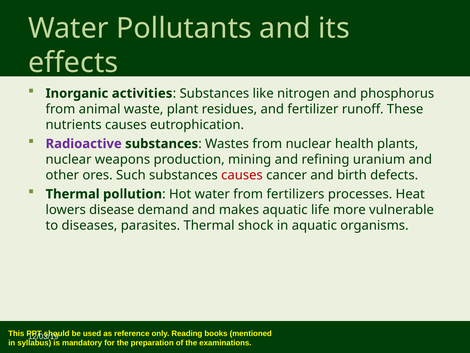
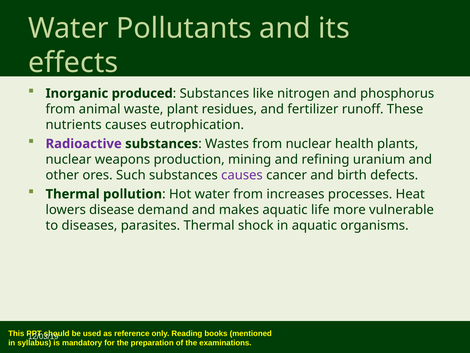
activities: activities -> produced (142, 93)
causes colour: red -> purple (242, 175)
fertilizers: fertilizers -> increases (295, 194)
